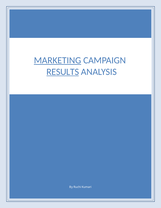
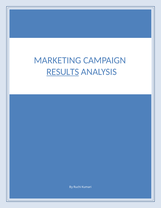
MARKETING underline: present -> none (58, 60)
